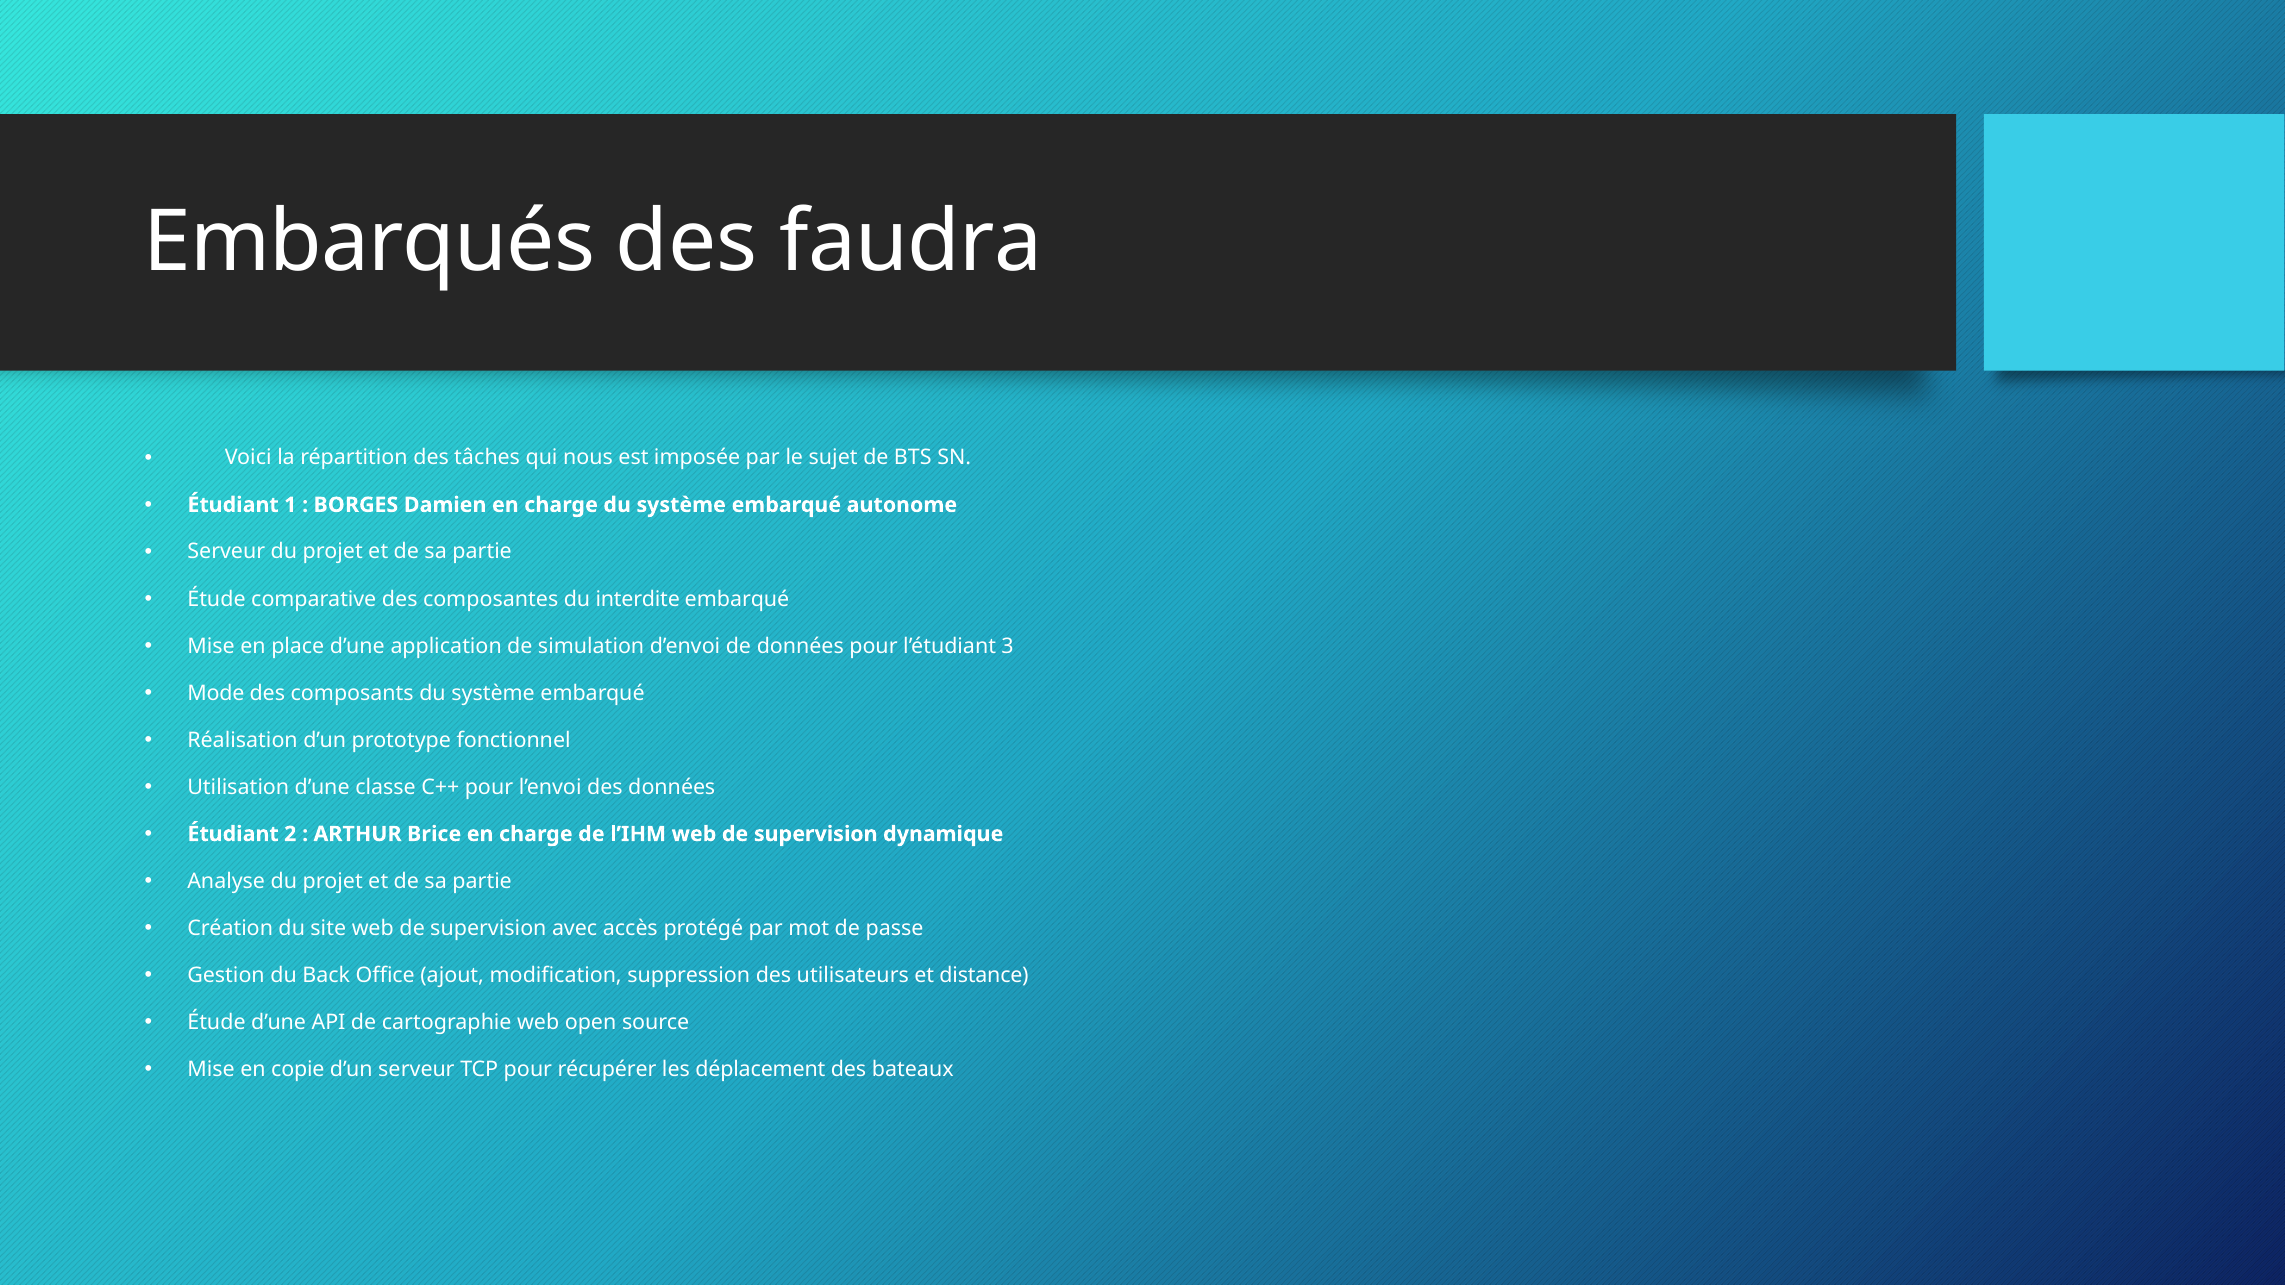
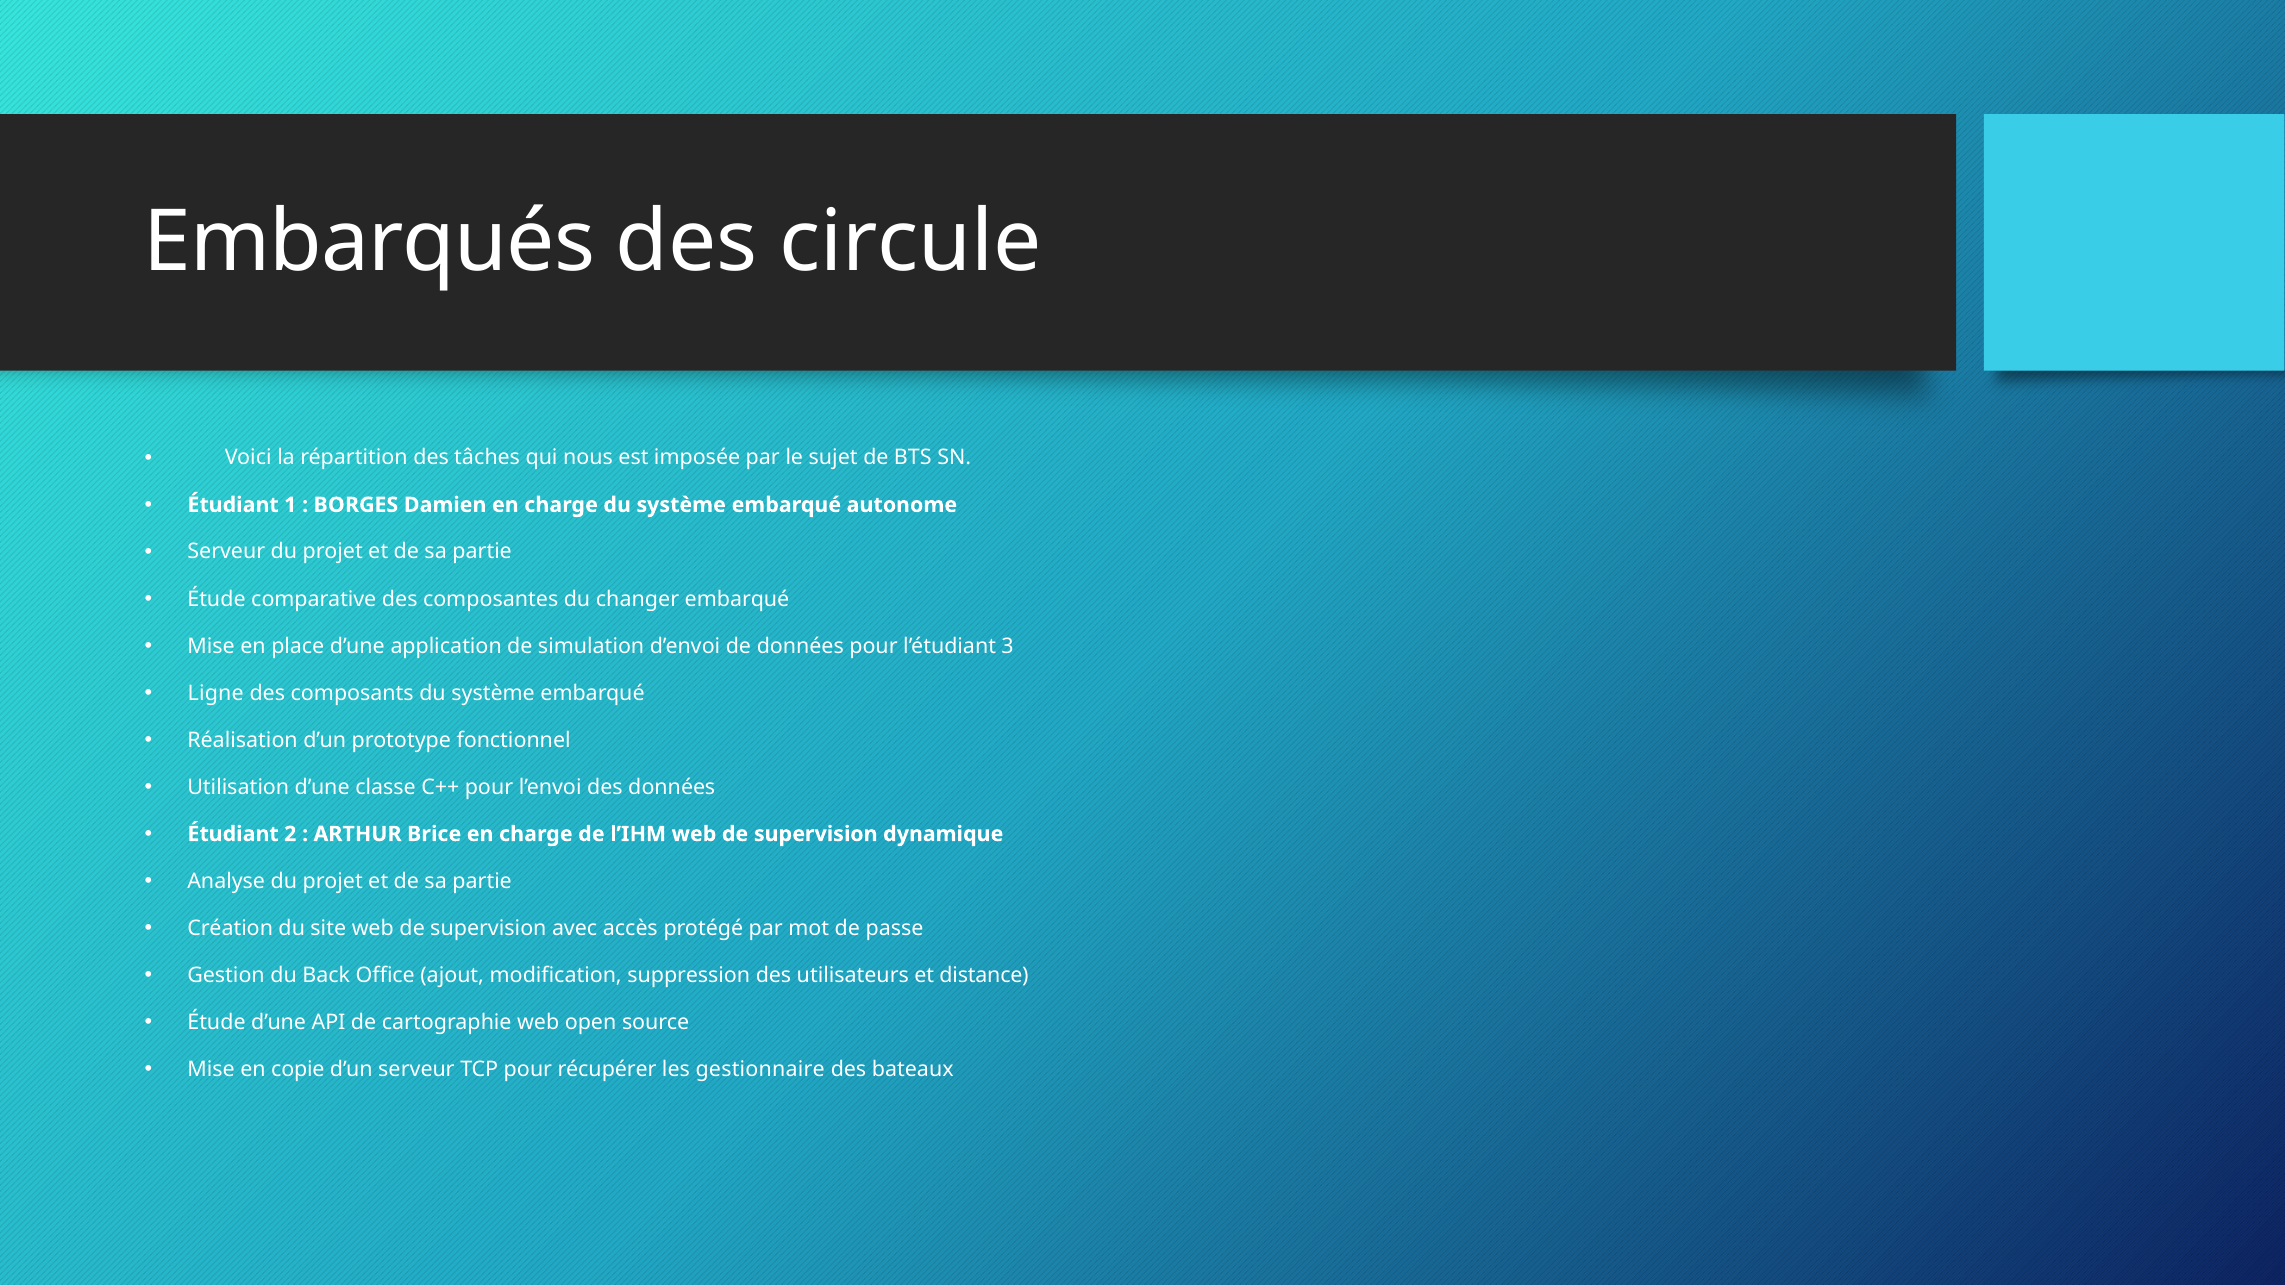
faudra: faudra -> circule (911, 242)
interdite: interdite -> changer (638, 599)
Mode: Mode -> Ligne (216, 693)
déplacement: déplacement -> gestionnaire (760, 1069)
